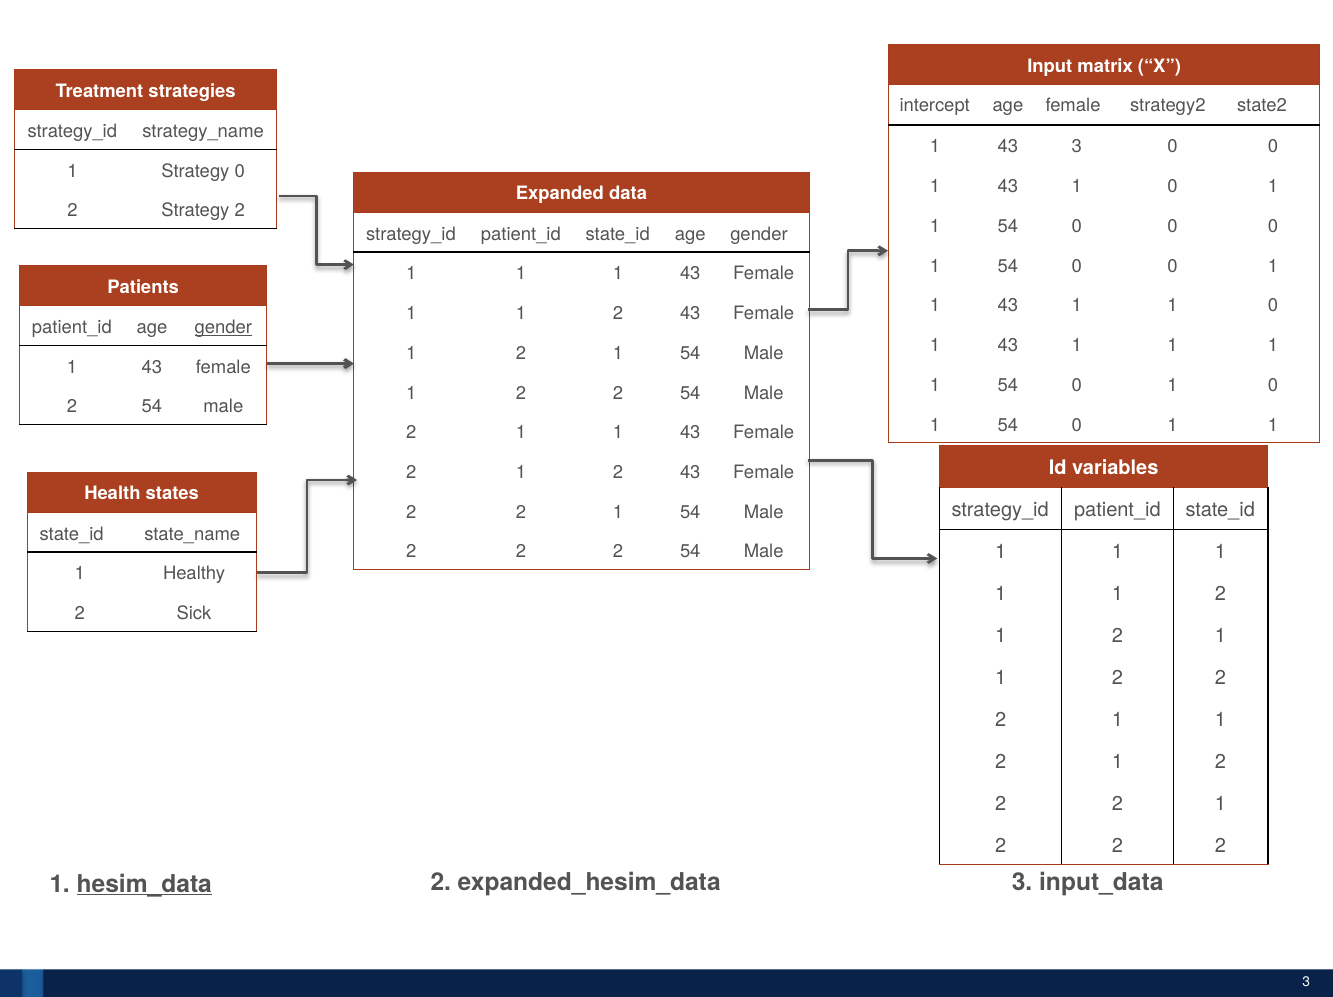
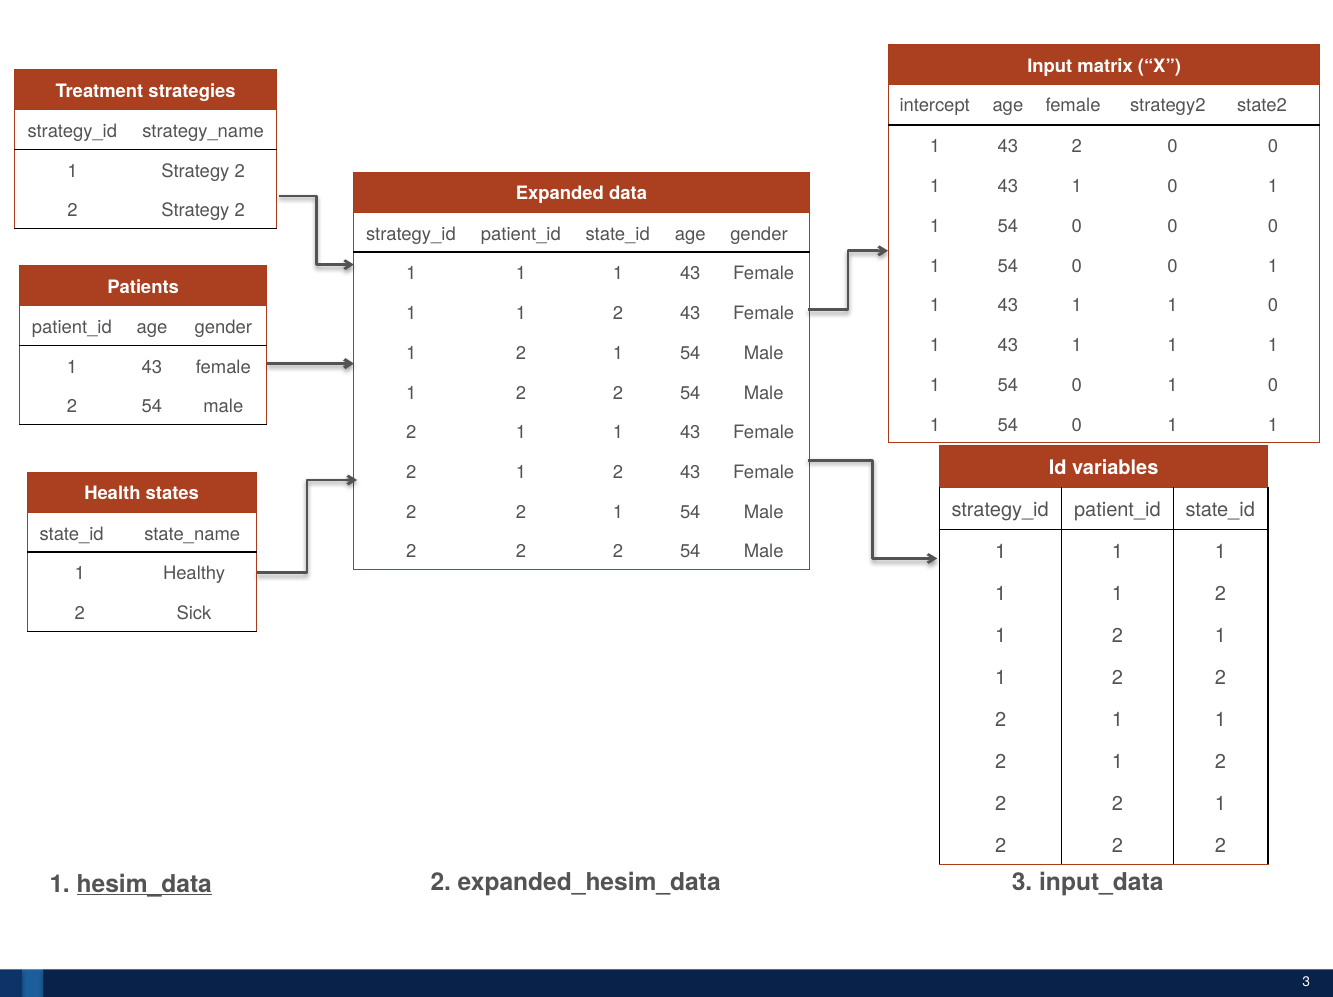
43 3: 3 -> 2 (1077, 147)
1 Strategy 0: 0 -> 2 (240, 171)
gender underline: present -> none (223, 327)
